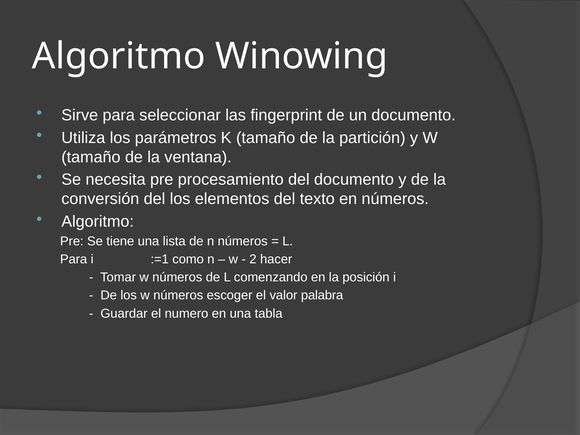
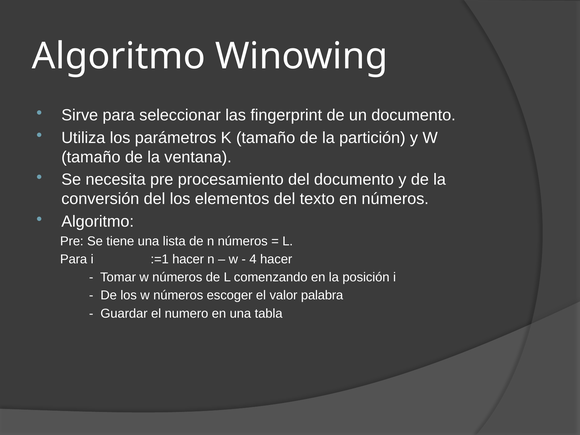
:=1 como: como -> hacer (188, 259)
2: 2 -> 4 (253, 259)
